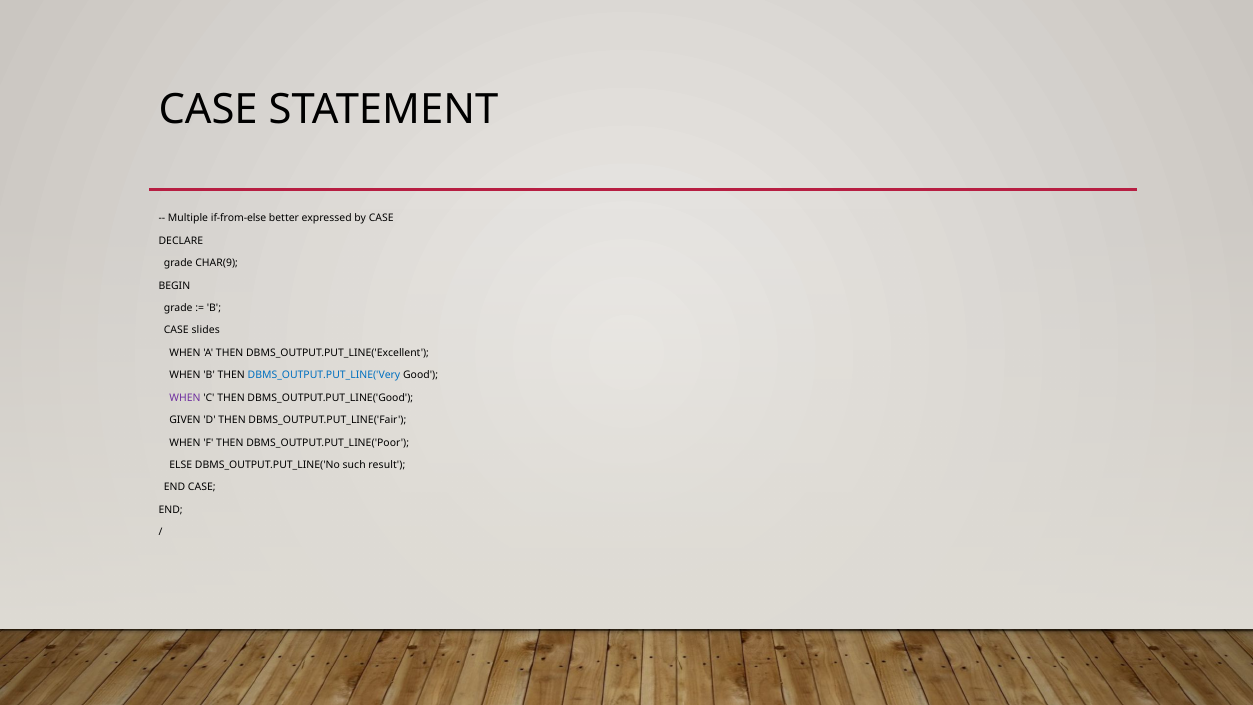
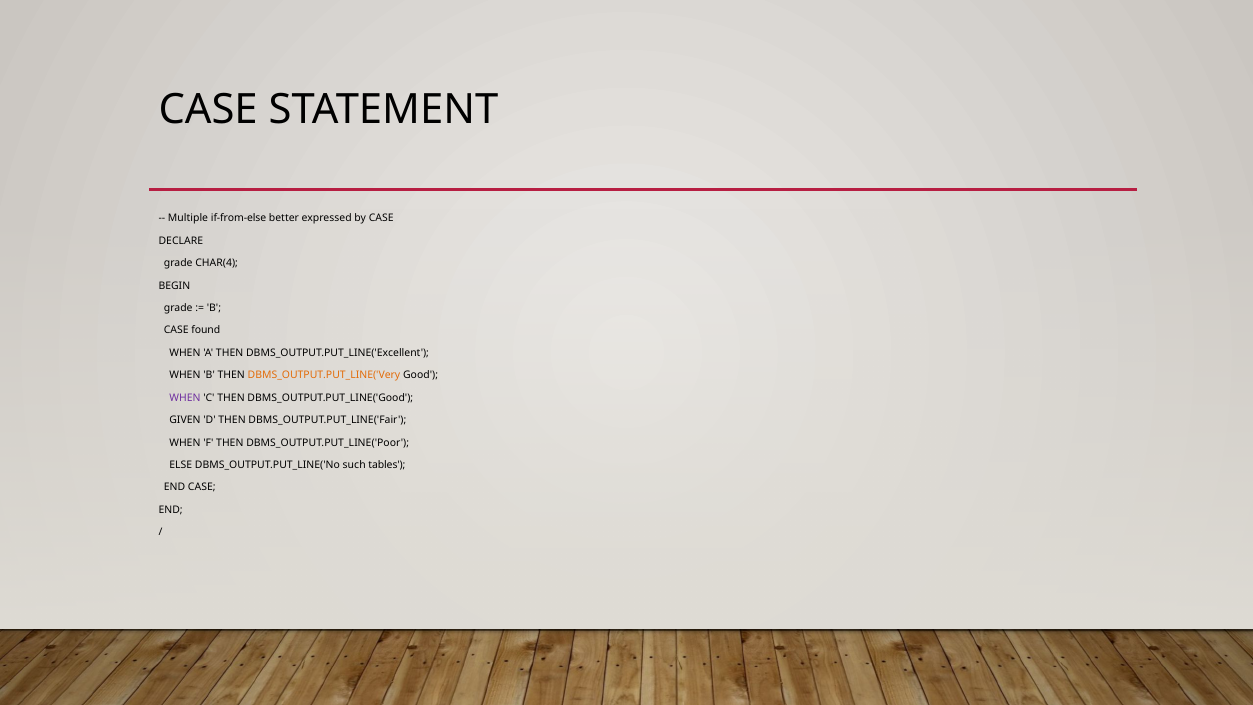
CHAR(9: CHAR(9 -> CHAR(4 (217, 263)
slides: slides -> found (206, 330)
DBMS_OUTPUT.PUT_LINE('Very colour: blue -> orange (324, 375)
result: result -> tables (387, 465)
